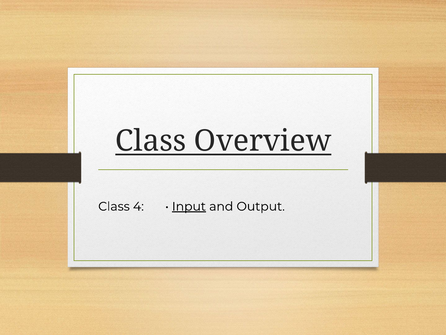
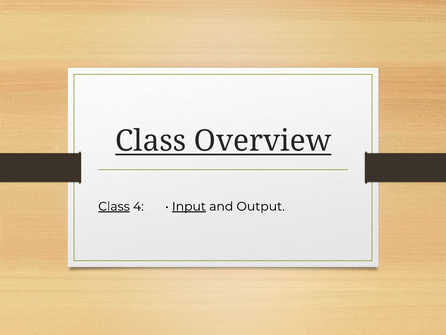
Class underline: none -> present (114, 206)
